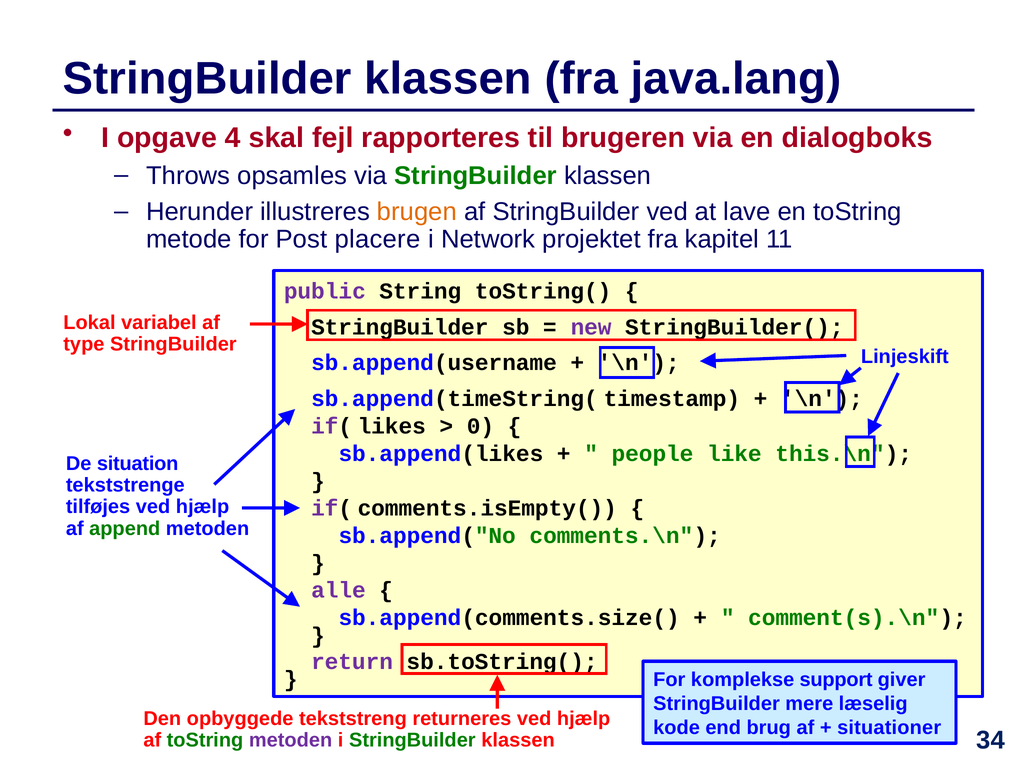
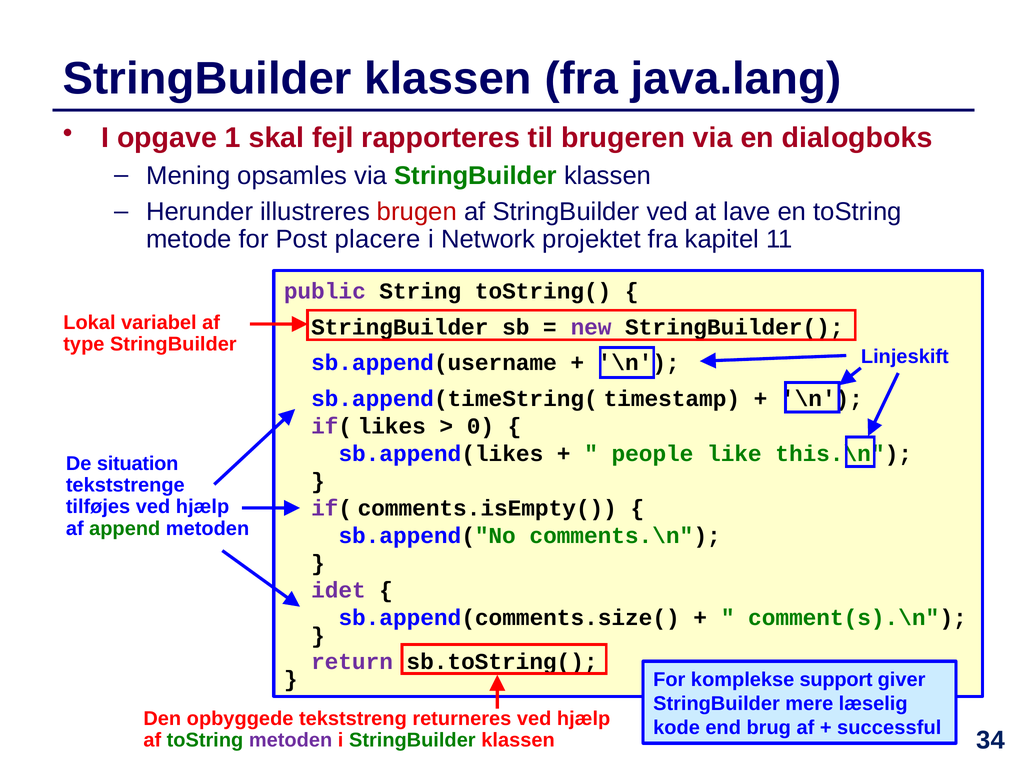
4: 4 -> 1 (233, 138)
Throws: Throws -> Mening (188, 176)
brugen colour: orange -> red (417, 212)
alle: alle -> idet (338, 591)
situationer: situationer -> successful (889, 728)
